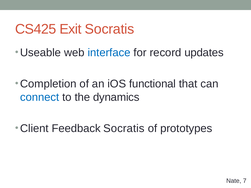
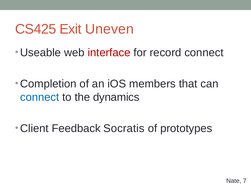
Exit Socratis: Socratis -> Uneven (109, 29)
interface colour: blue -> red (109, 53)
record updates: updates -> connect (204, 53)
functional: functional -> members (152, 84)
